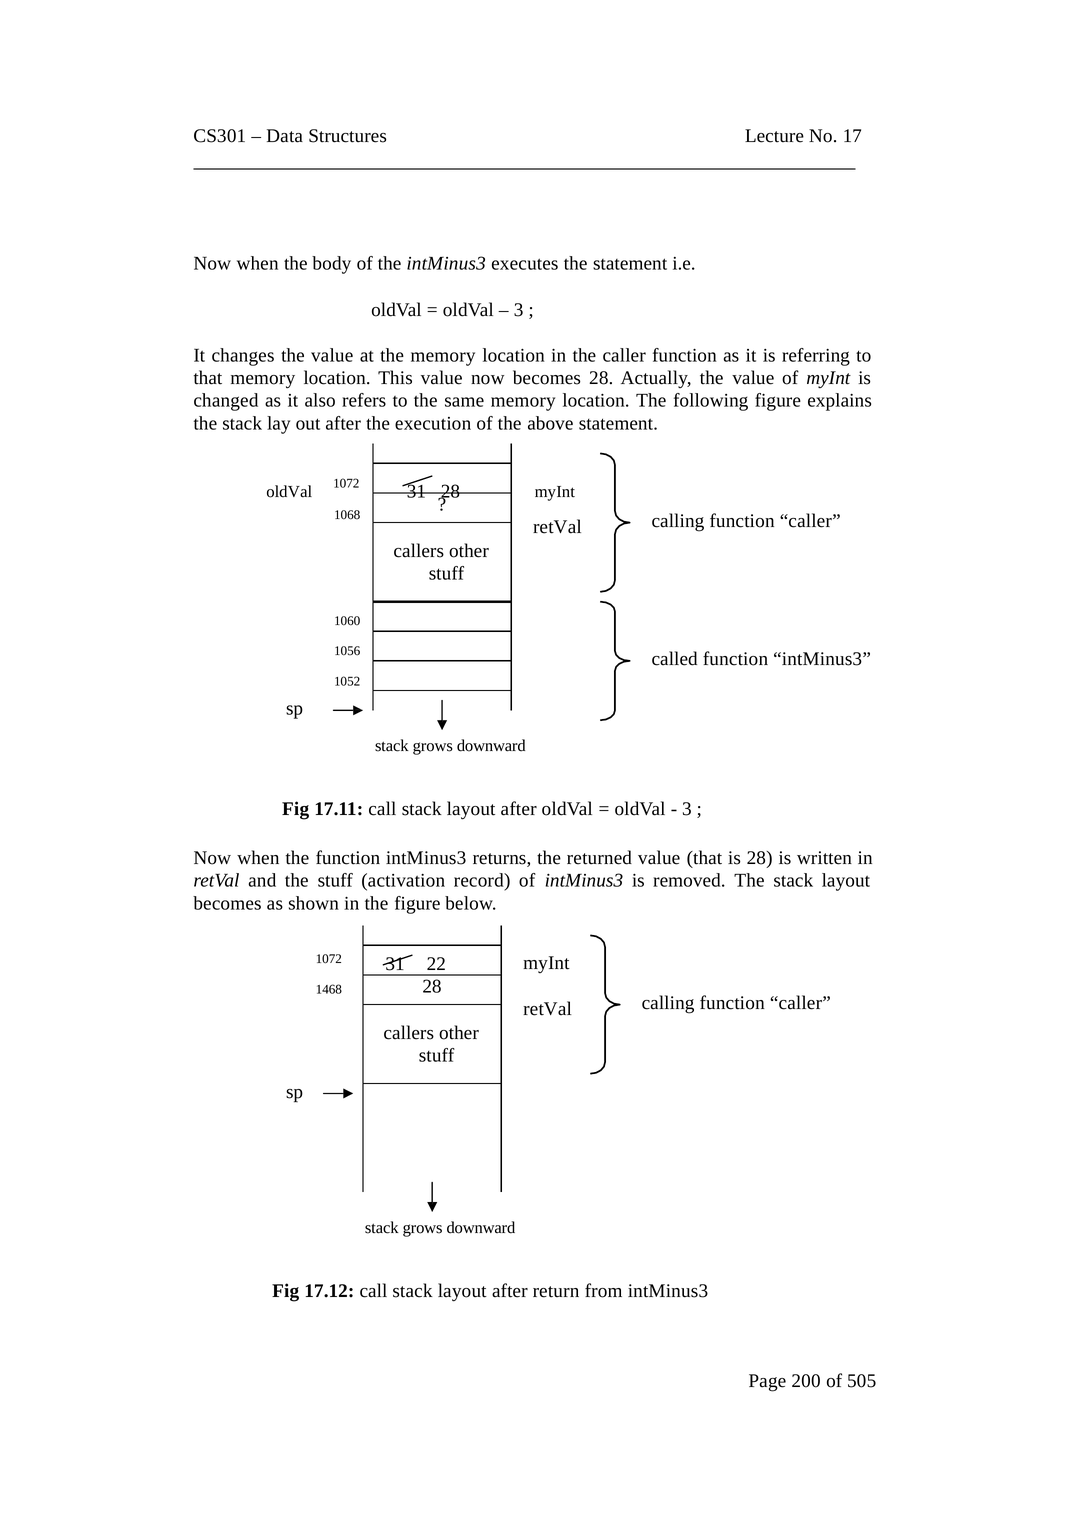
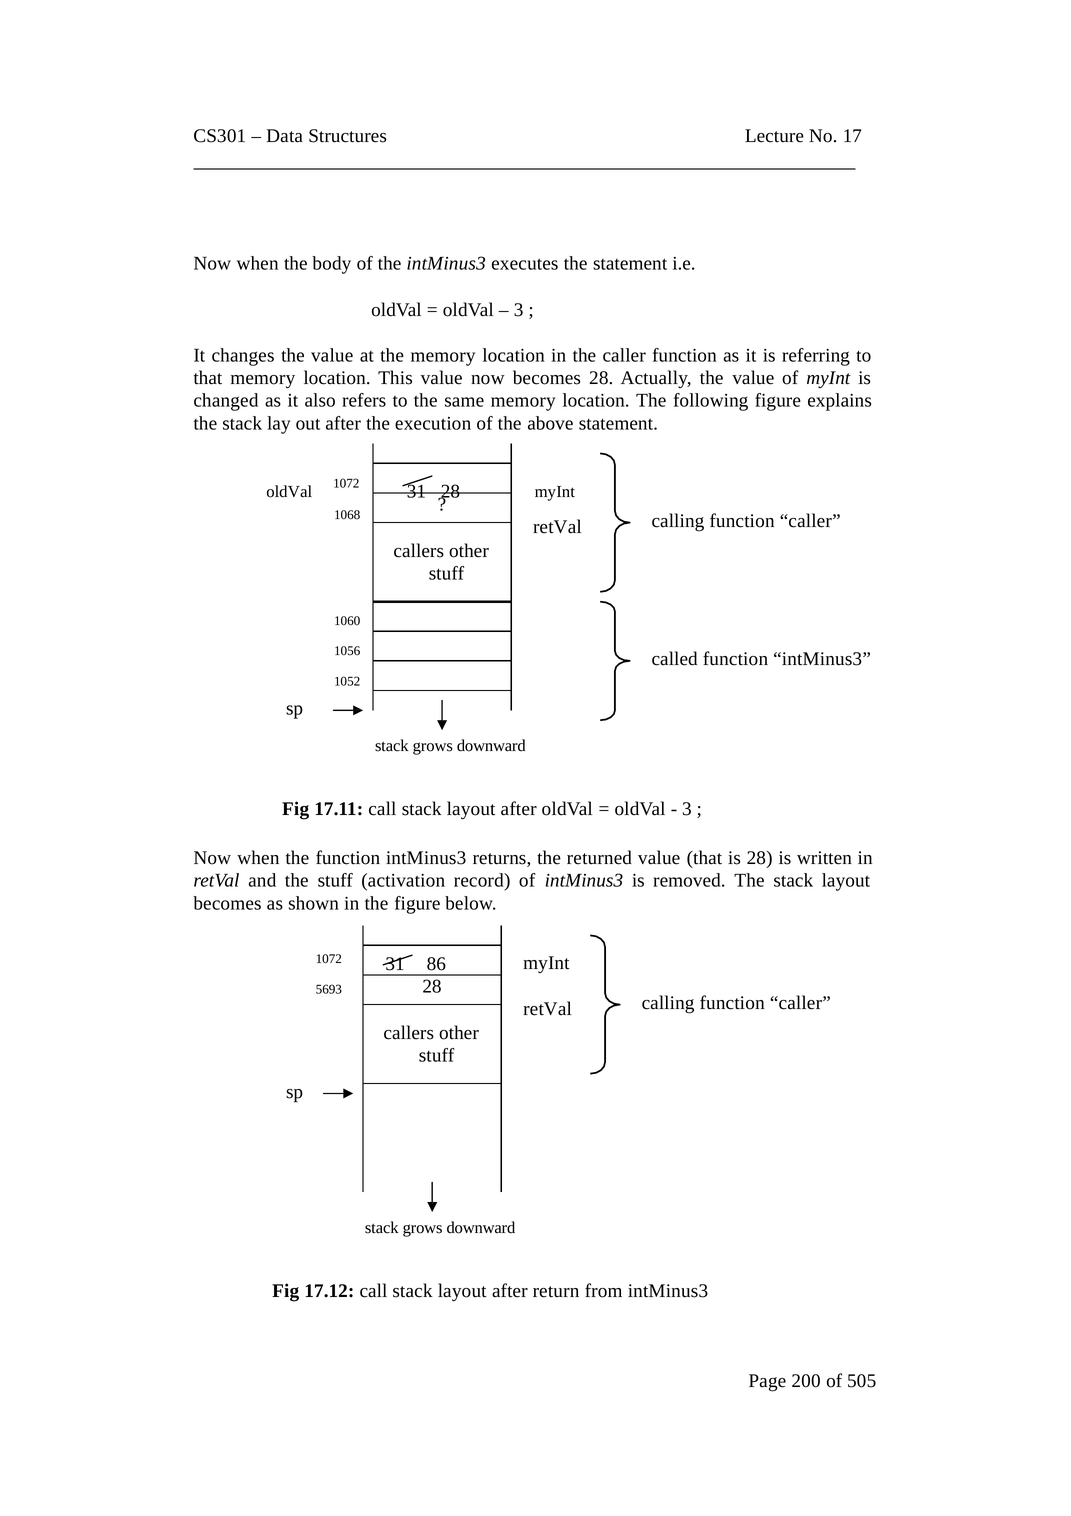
22: 22 -> 86 (436, 964)
1468: 1468 -> 5693 (329, 989)
